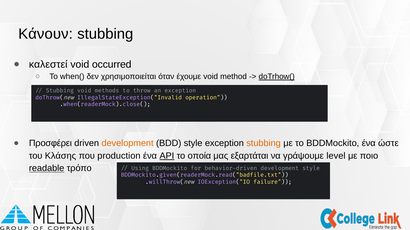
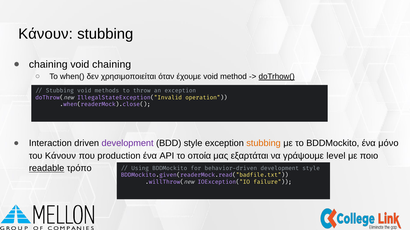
καλεστεί: καλεστεί -> chaining (48, 64)
void occurred: occurred -> chaining (112, 64)
Προσφέρει: Προσφέρει -> Interaction (50, 144)
development colour: orange -> purple (128, 144)
ώστε: ώστε -> μόνο (388, 144)
του Κλάσης: Κλάσης -> Κάνουν (60, 156)
API underline: present -> none (167, 156)
